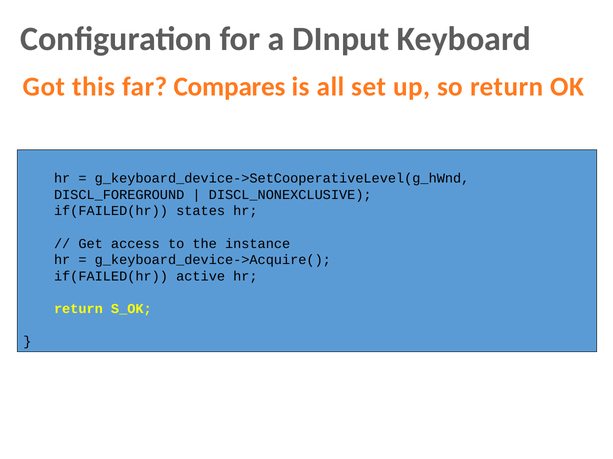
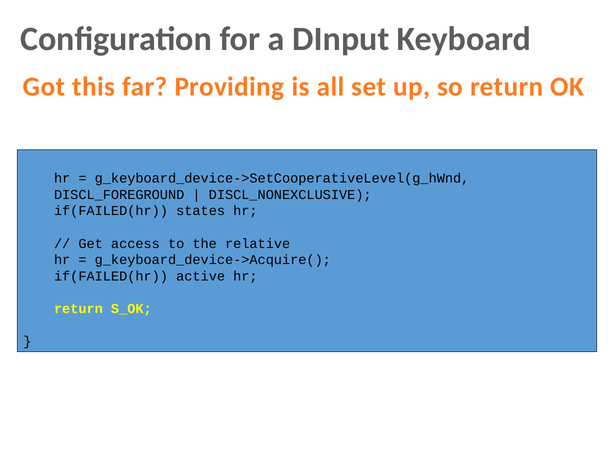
Compares: Compares -> Providing (229, 87)
instance: instance -> relative (258, 244)
